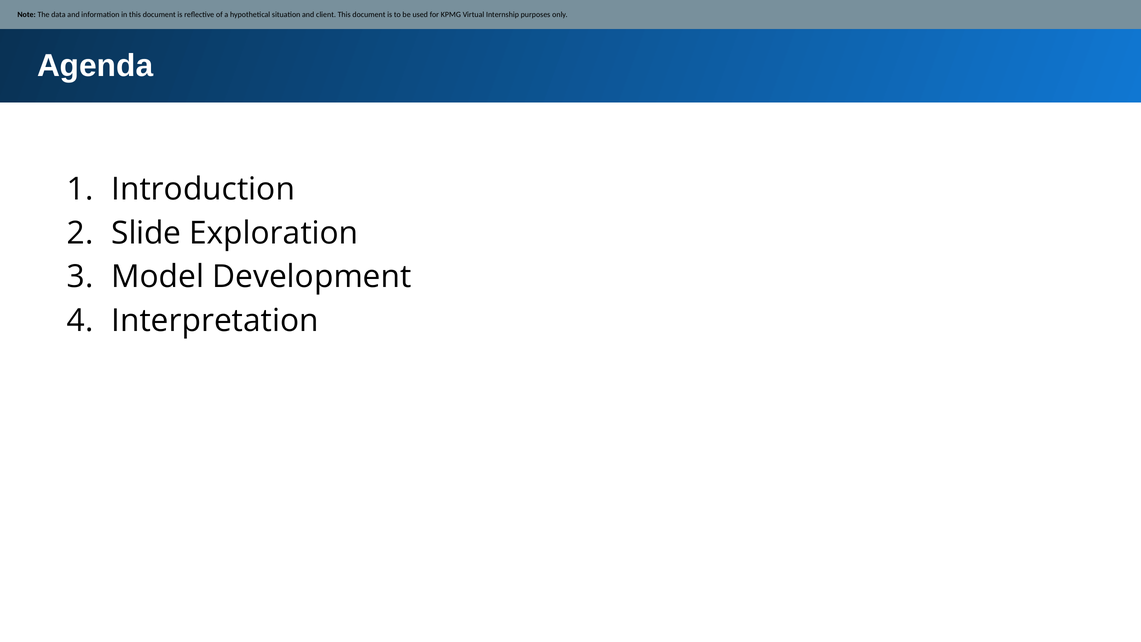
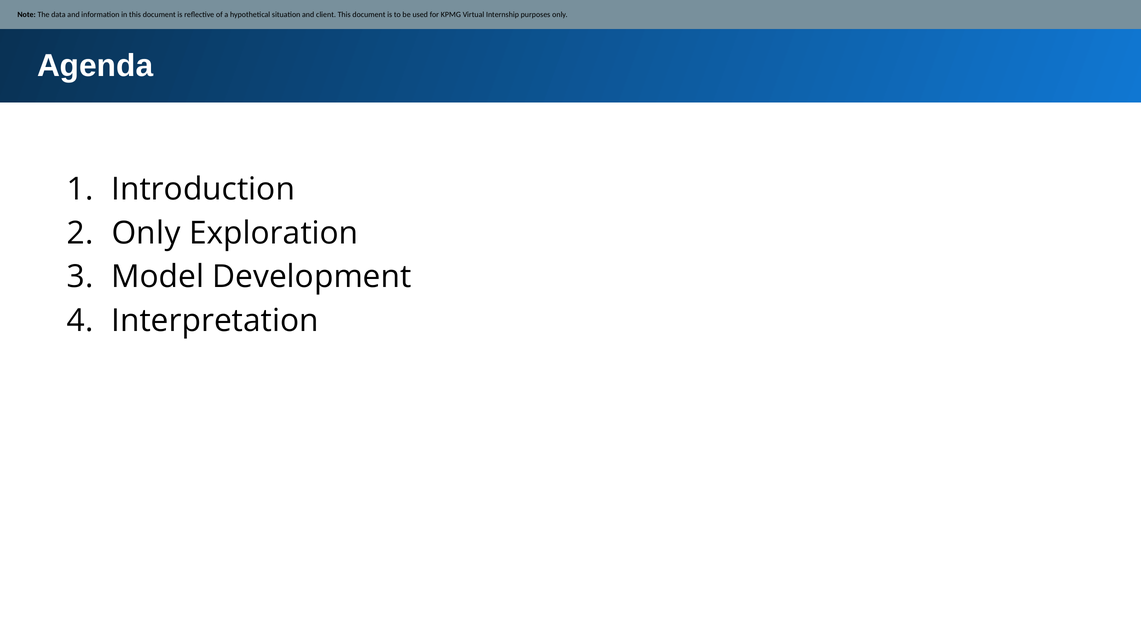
Slide: Slide -> Only (146, 233)
